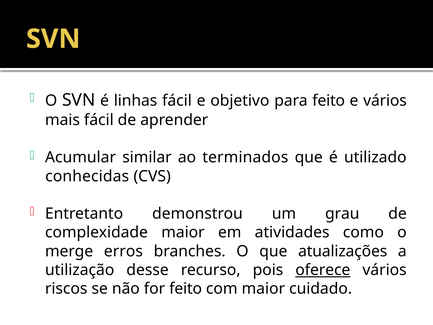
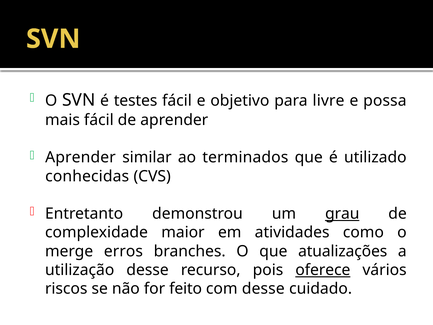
linhas: linhas -> testes (136, 101)
para feito: feito -> livre (329, 101)
e vários: vários -> possa (385, 101)
Acumular: Acumular -> Aprender (80, 157)
grau underline: none -> present (342, 214)
com maior: maior -> desse (263, 289)
